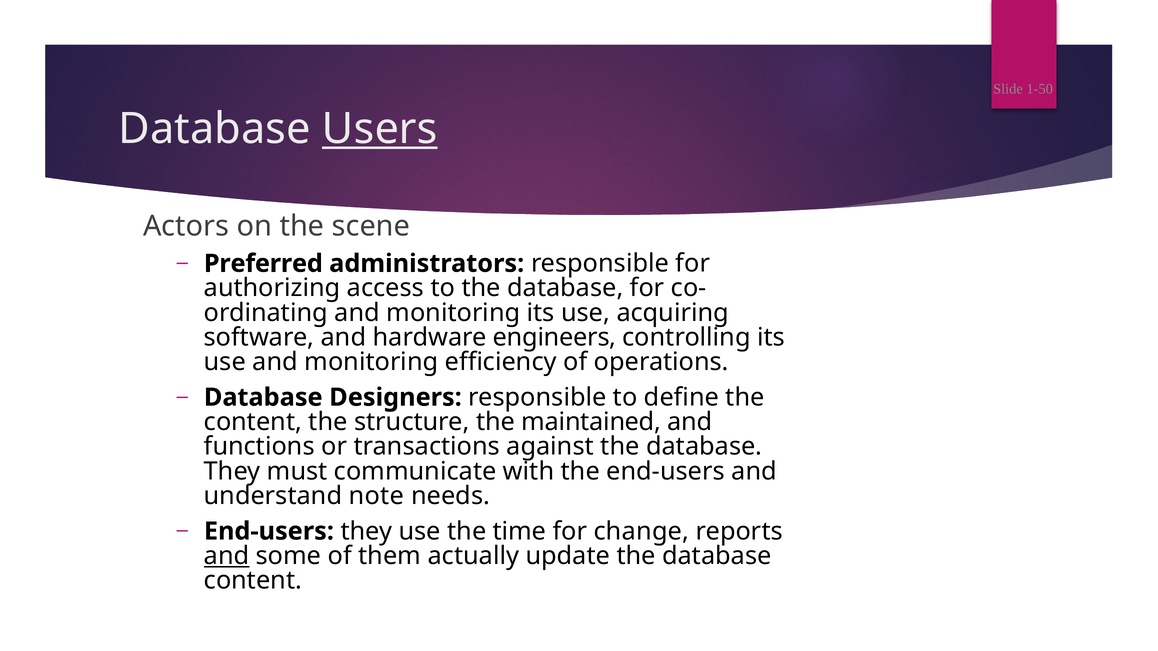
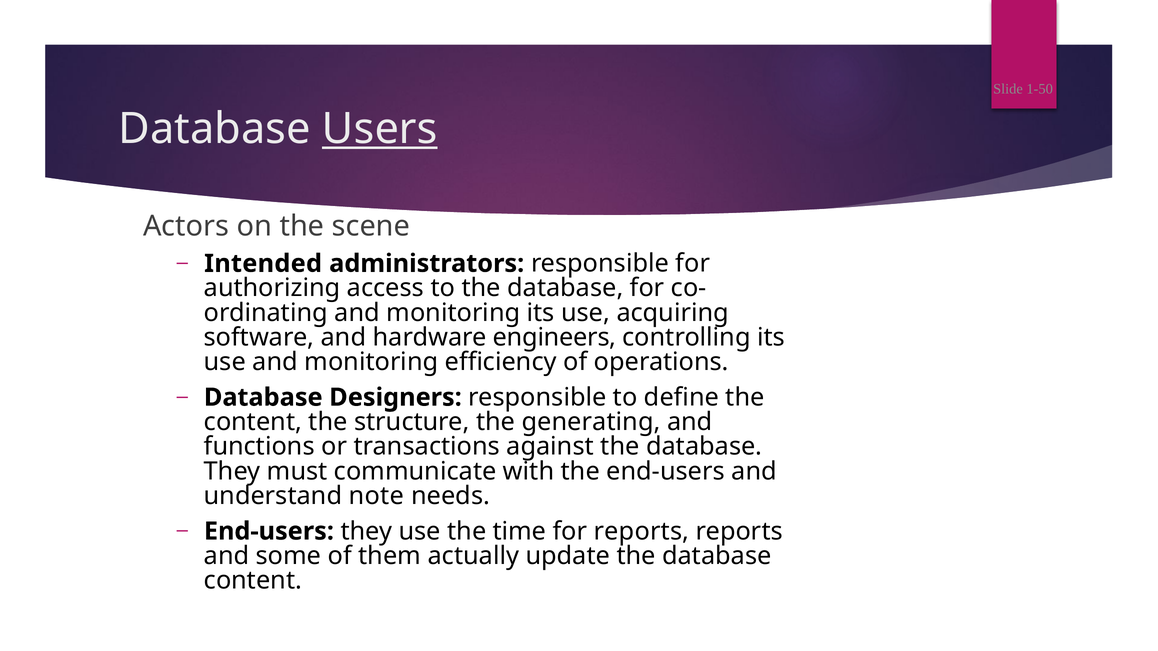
Preferred: Preferred -> Intended (263, 264)
maintained: maintained -> generating (591, 422)
for change: change -> reports (641, 532)
and underline: present -> none (227, 556)
